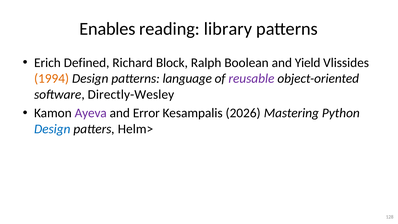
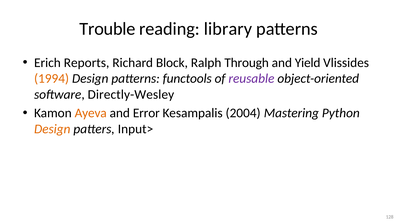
Enables: Enables -> Trouble (107, 29)
Defined: Defined -> Reports (87, 63)
Boolean: Boolean -> Through (247, 63)
language: language -> functools (187, 79)
Ayeva colour: purple -> orange (91, 113)
2026: 2026 -> 2004 (243, 113)
Design colour: blue -> orange (52, 129)
Helm>: Helm> -> Input> (136, 129)
